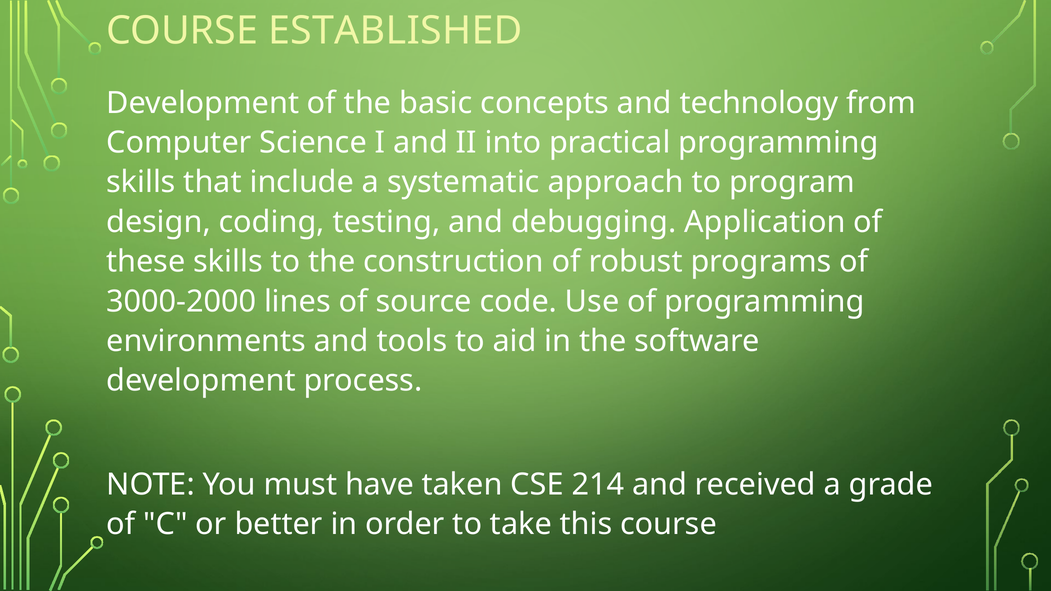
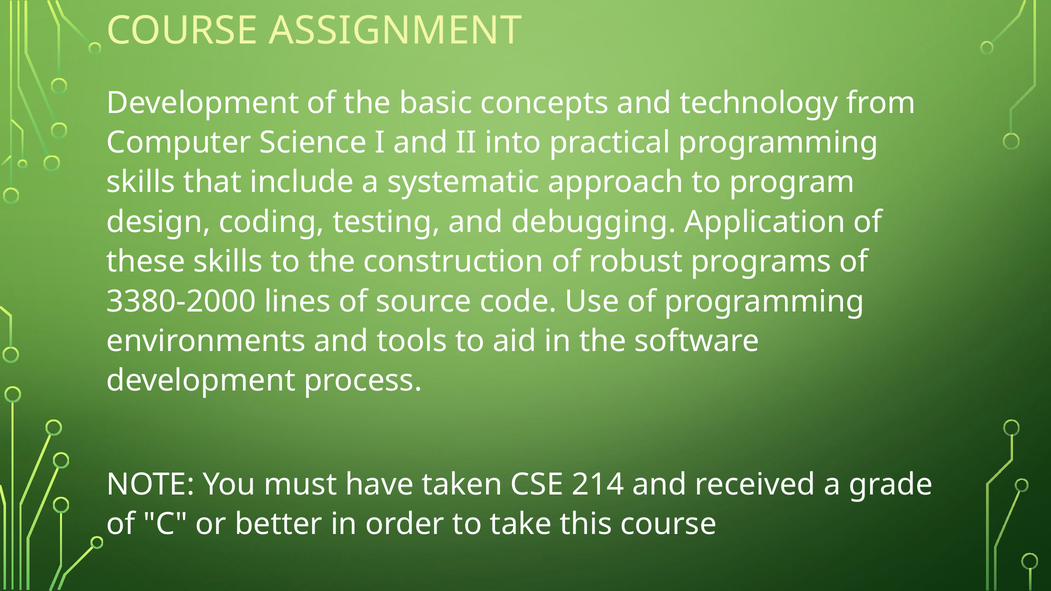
ESTABLISHED: ESTABLISHED -> ASSIGNMENT (395, 31)
3000-2000: 3000-2000 -> 3380-2000 (181, 302)
